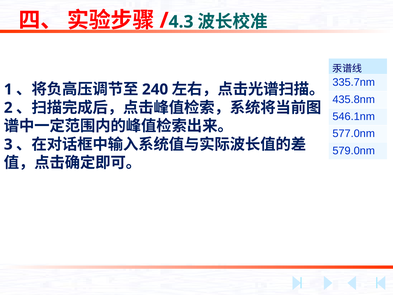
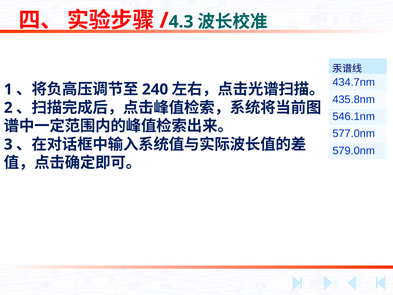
335.7nm: 335.7nm -> 434.7nm (354, 82)
